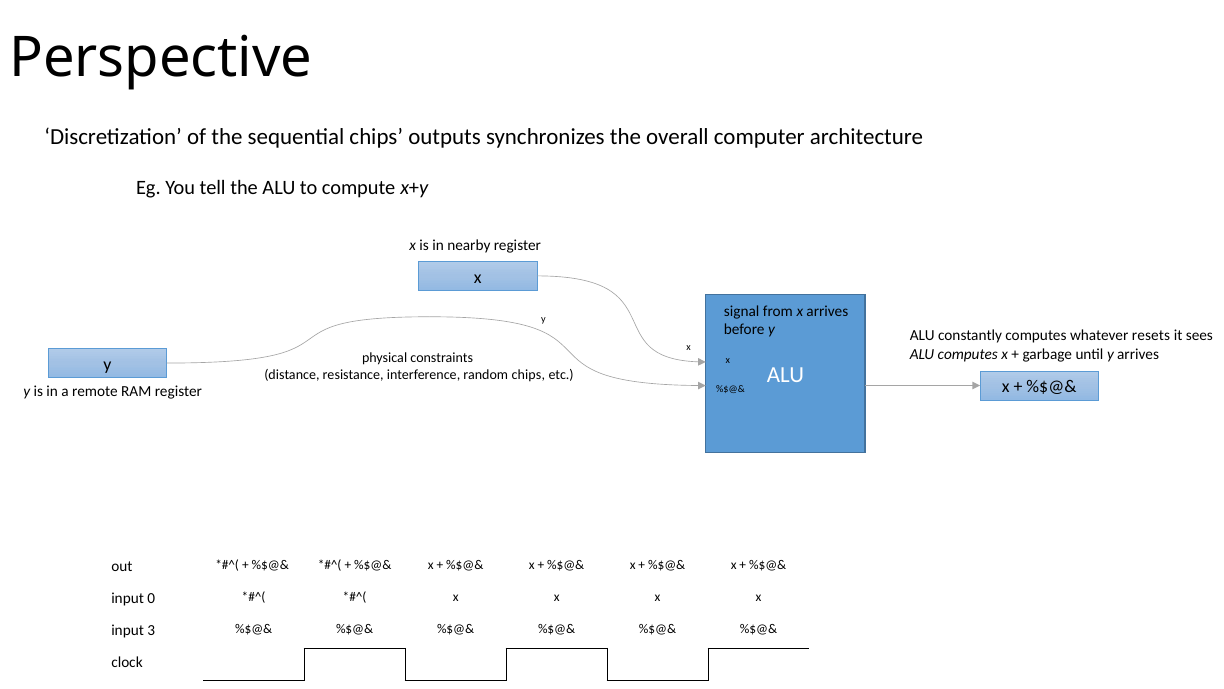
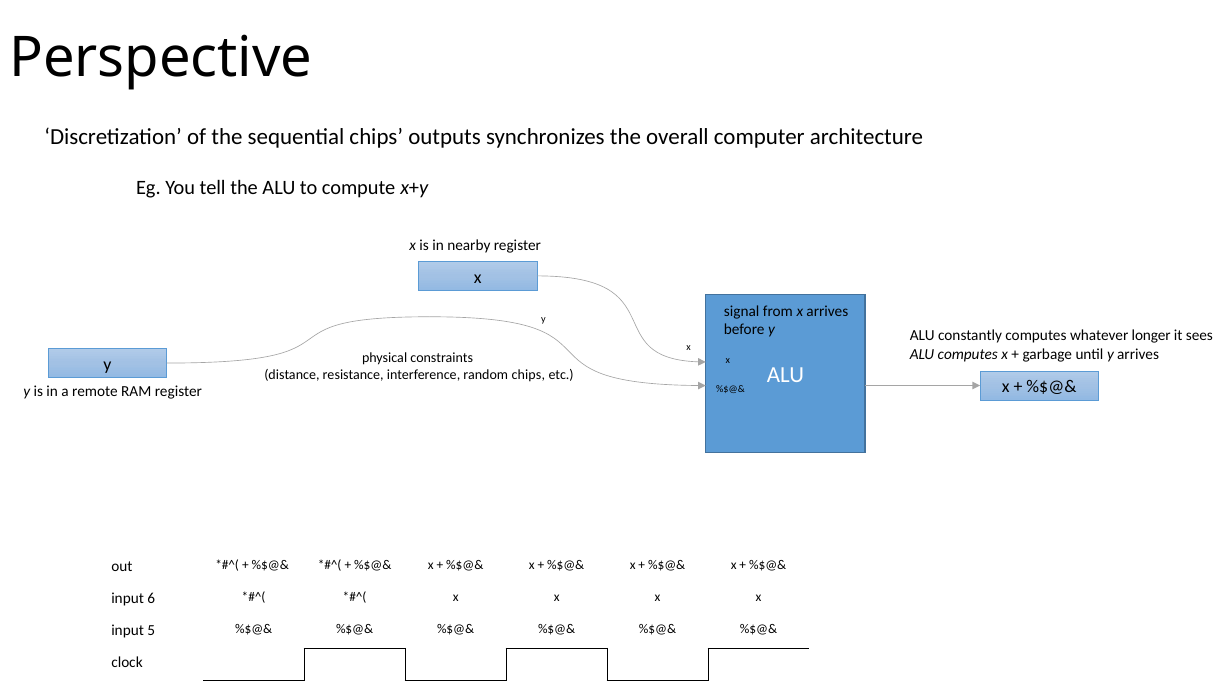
whatever resets: resets -> longer (1151, 335)
0: 0 -> 6 (151, 598)
3: 3 -> 5 (151, 630)
